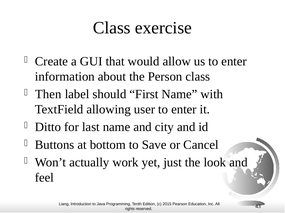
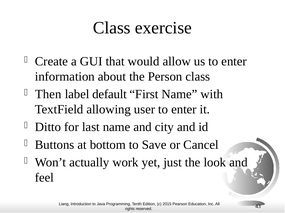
should: should -> default (110, 95)
